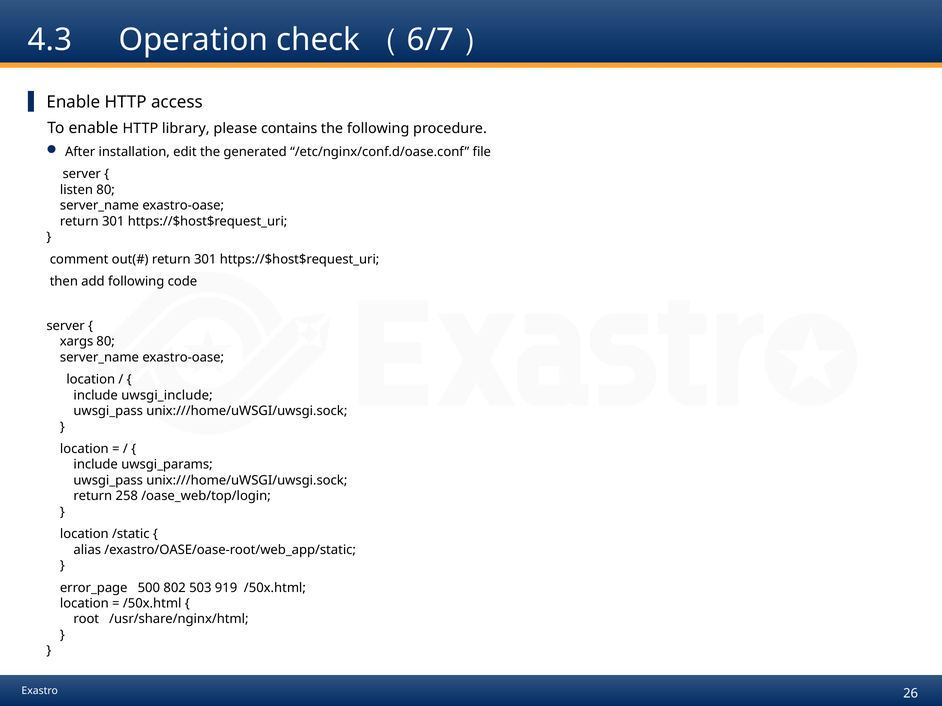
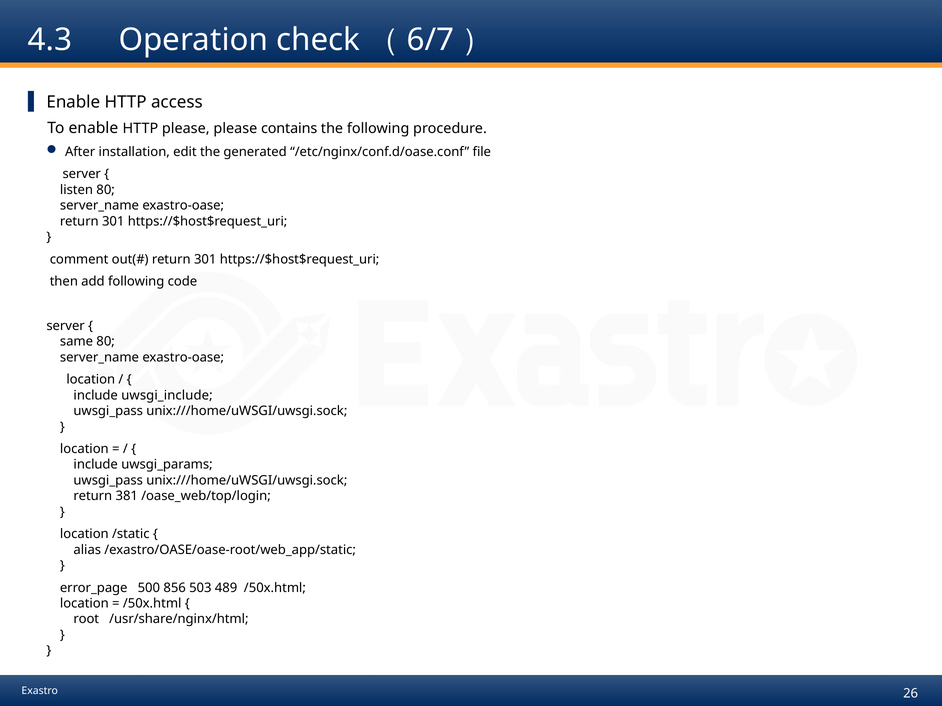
HTTP library: library -> please (186, 129)
xargs: xargs -> same (77, 342)
258: 258 -> 381 (127, 496)
802: 802 -> 856 (175, 588)
919: 919 -> 489 (226, 588)
